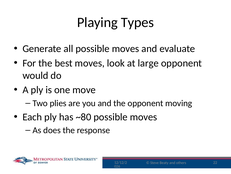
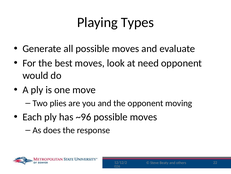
large: large -> need (148, 63)
~80: ~80 -> ~96 (83, 117)
